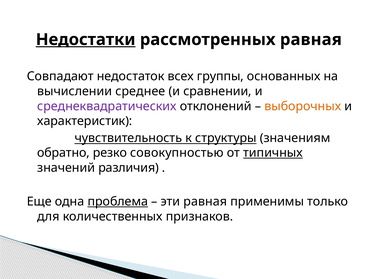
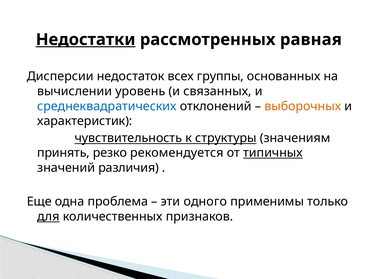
Совпадают: Совпадают -> Дисперсии (60, 77)
среднее: среднее -> уровень (140, 92)
сравнении: сравнении -> связанных (217, 92)
среднеквадратических colour: purple -> blue (107, 106)
обратно: обратно -> принять (63, 153)
совокупностью: совокупностью -> рекомендуется (177, 153)
проблема underline: present -> none (118, 202)
эти равная: равная -> одного (205, 202)
для underline: none -> present (48, 217)
